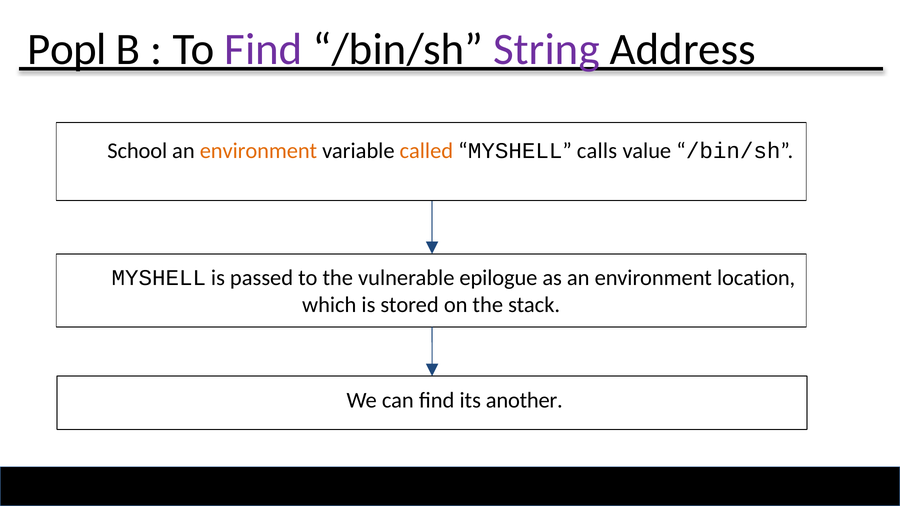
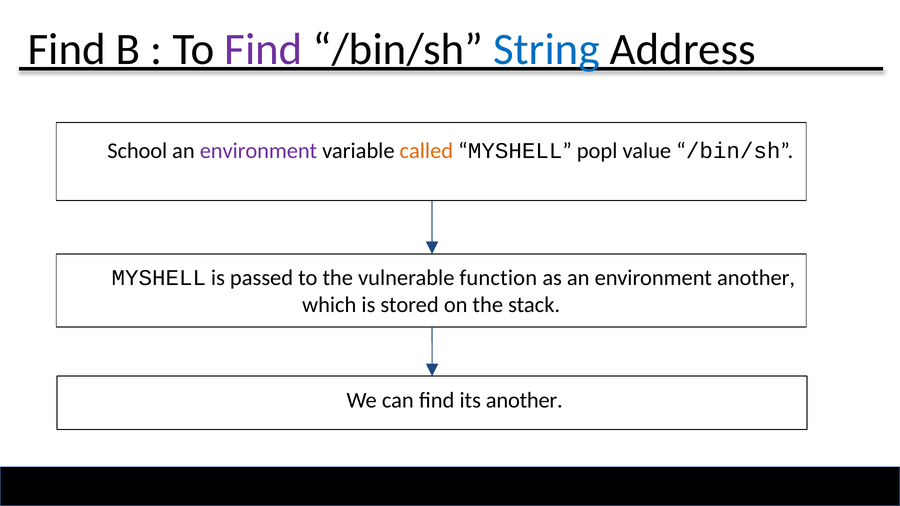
Popl: Popl -> Find (67, 49)
String colour: purple -> blue (546, 49)
environment colour: orange -> purple (258, 151)
calls: calls -> popl (597, 151)
epilogue: epilogue -> function (498, 278)
environment location: location -> another (756, 278)
